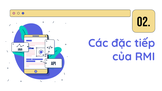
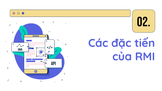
tiếp: tiếp -> tiến (145, 43)
